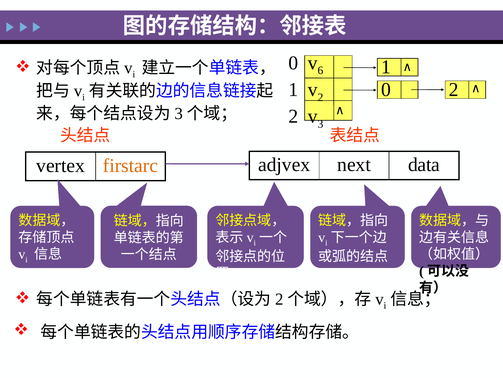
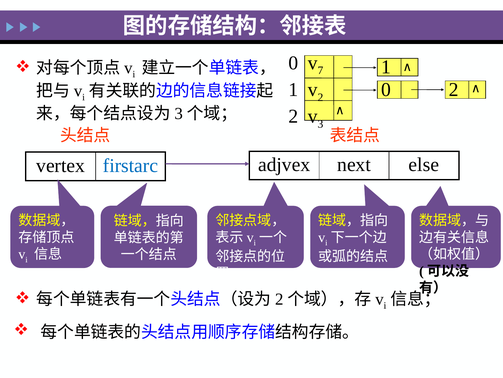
6: 6 -> 7 (320, 70)
data: data -> else (424, 164)
firstarc colour: orange -> blue (131, 165)
